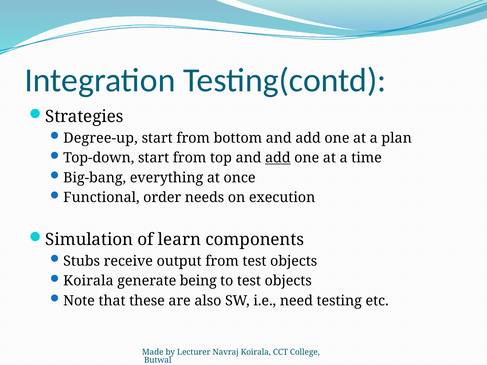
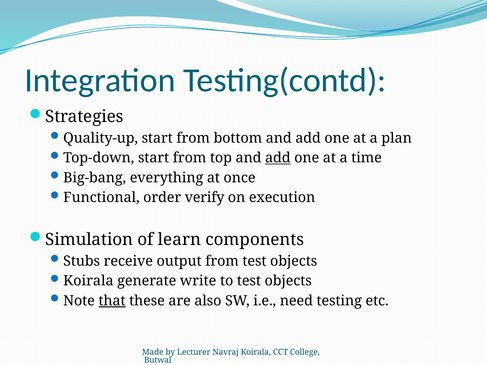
Degree-up: Degree-up -> Quality-up (101, 138)
needs: needs -> verify (205, 198)
being: being -> write (198, 281)
that underline: none -> present (112, 301)
